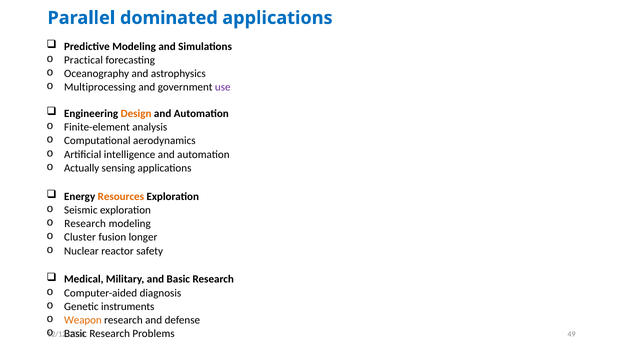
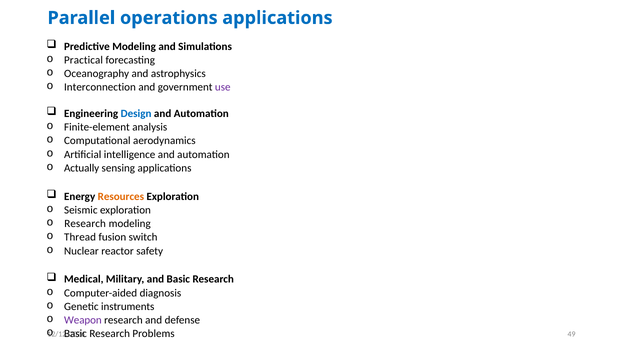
dominated: dominated -> operations (169, 18)
Multiprocessing: Multiprocessing -> Interconnection (100, 87)
Design colour: orange -> blue (136, 114)
Cluster: Cluster -> Thread (80, 238)
longer: longer -> switch (143, 238)
Weapon colour: orange -> purple (83, 321)
